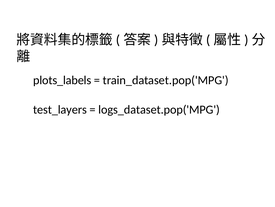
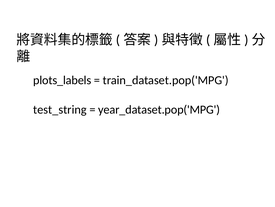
test_layers: test_layers -> test_string (60, 109)
logs_dataset.pop('MPG: logs_dataset.pop('MPG -> year_dataset.pop('MPG (159, 109)
